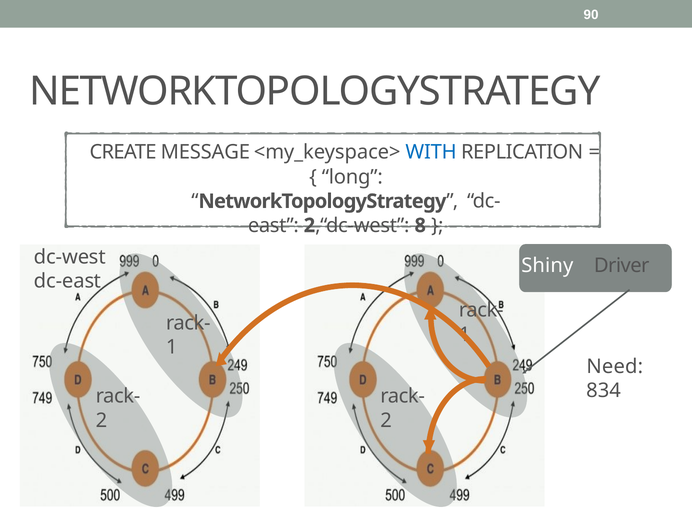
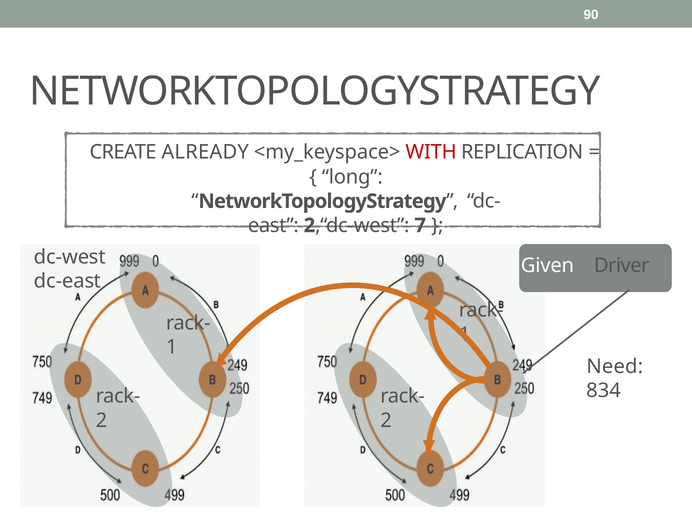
MESSAGE: MESSAGE -> ALREADY (205, 152)
WITH colour: blue -> red (431, 152)
8: 8 -> 7 (420, 225)
Shiny: Shiny -> Given (547, 266)
